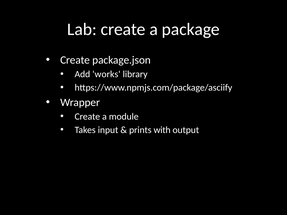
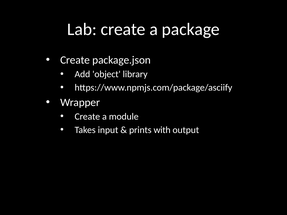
works: works -> object (106, 74)
